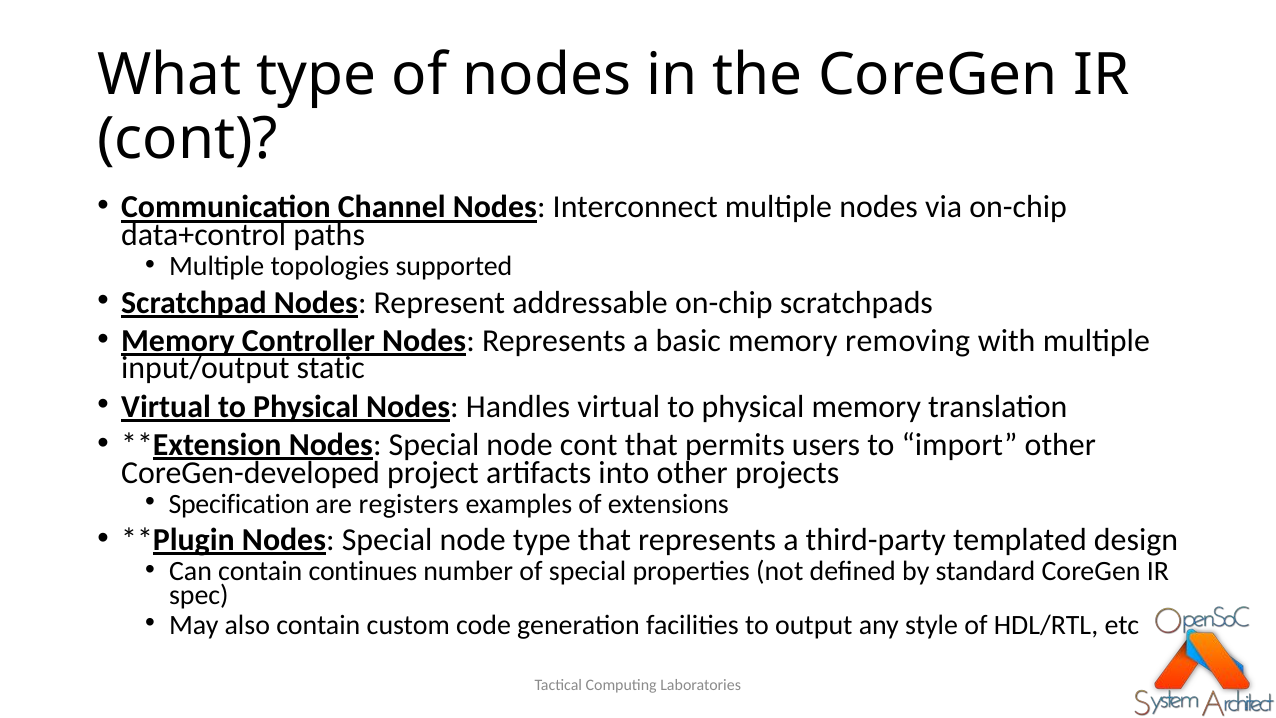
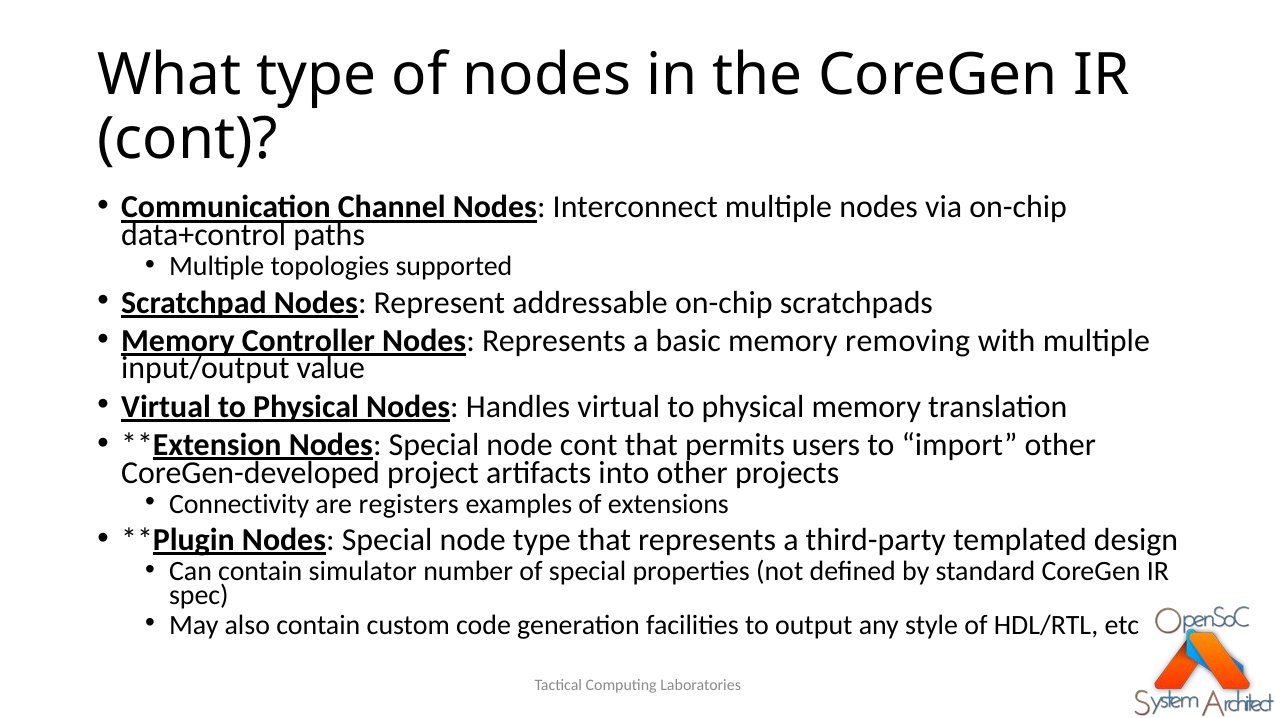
static: static -> value (331, 368)
Specification: Specification -> Connectivity (239, 504)
continues: continues -> simulator (363, 571)
